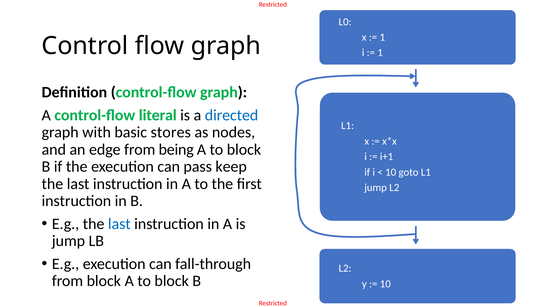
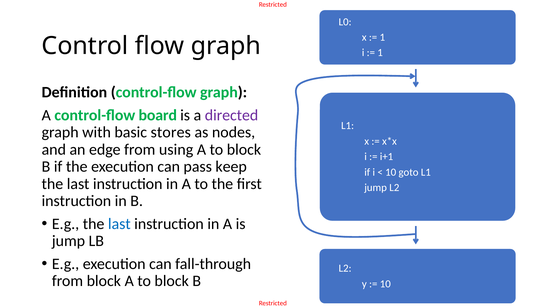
literal: literal -> board (158, 115)
directed colour: blue -> purple (232, 115)
being: being -> using (176, 149)
